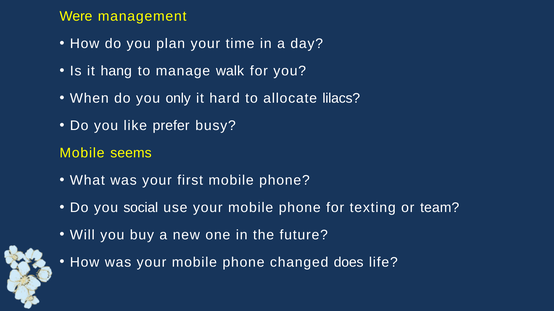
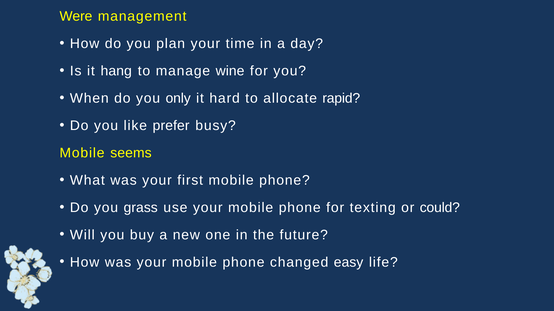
walk: walk -> wine (230, 71)
lilacs: lilacs -> rapid (341, 99)
social: social -> grass (141, 208)
team: team -> could (440, 208)
does: does -> easy (349, 263)
